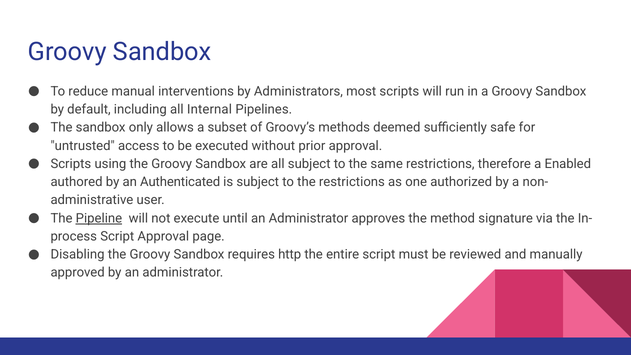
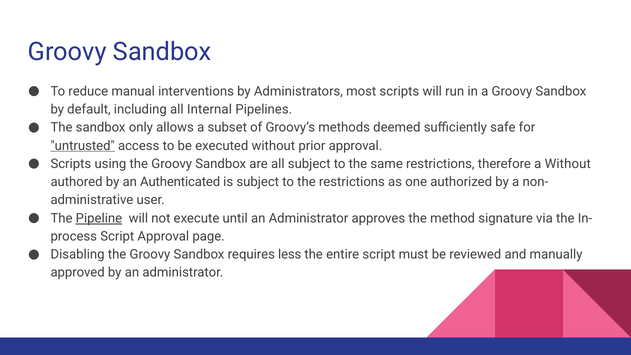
untrusted underline: none -> present (83, 146)
a Enabled: Enabled -> Without (568, 164)
http: http -> less (290, 254)
